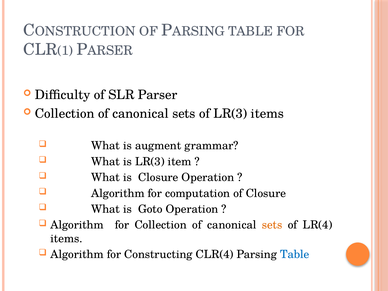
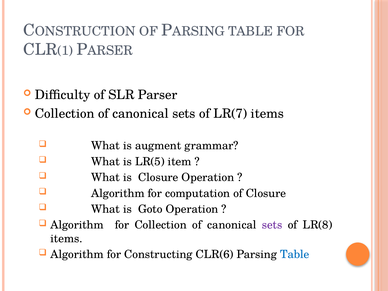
of LR(3: LR(3 -> LR(7 (230, 114)
is LR(3: LR(3 -> LR(5 (150, 162)
sets colour: orange -> purple (272, 225)
LR(4: LR(4 -> LR(8 (318, 225)
CLR(4: CLR(4 -> CLR(6 (215, 254)
